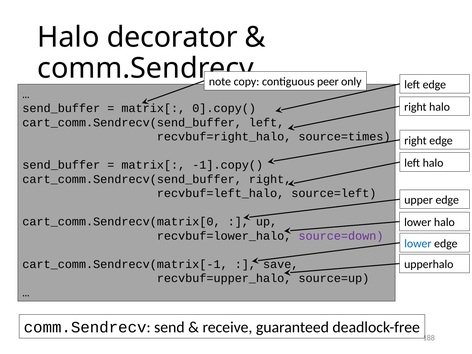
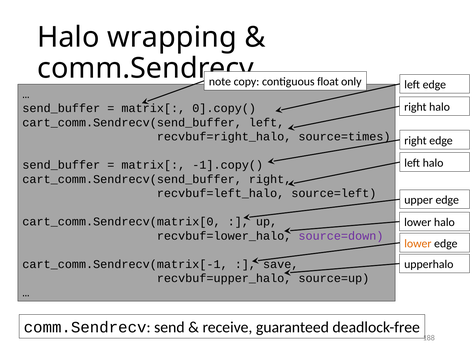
decorator: decorator -> wrapping (172, 37)
peer: peer -> float (328, 82)
lower colour: blue -> orange (418, 243)
